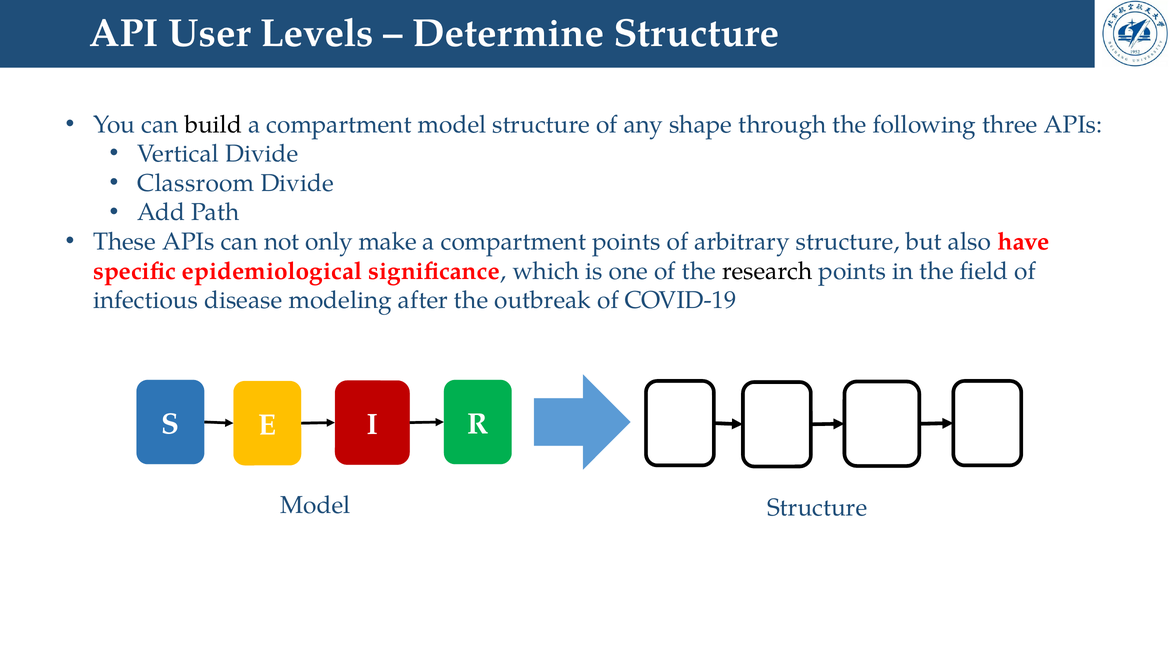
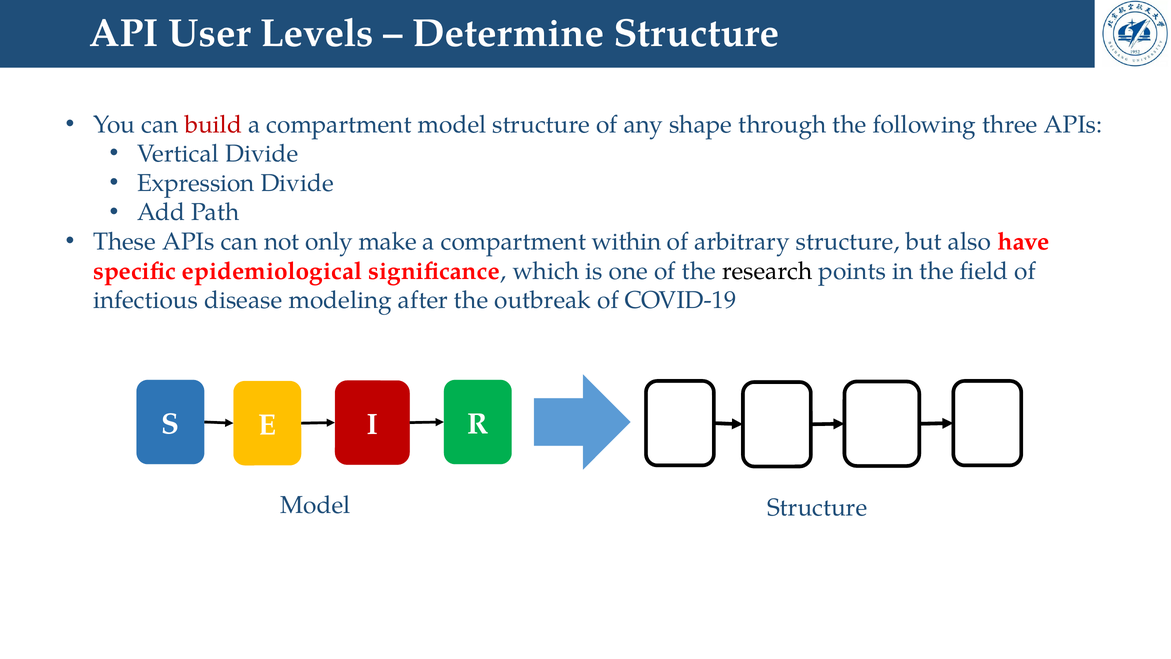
build colour: black -> red (213, 124)
Classroom: Classroom -> Expression (196, 183)
compartment points: points -> within (627, 242)
